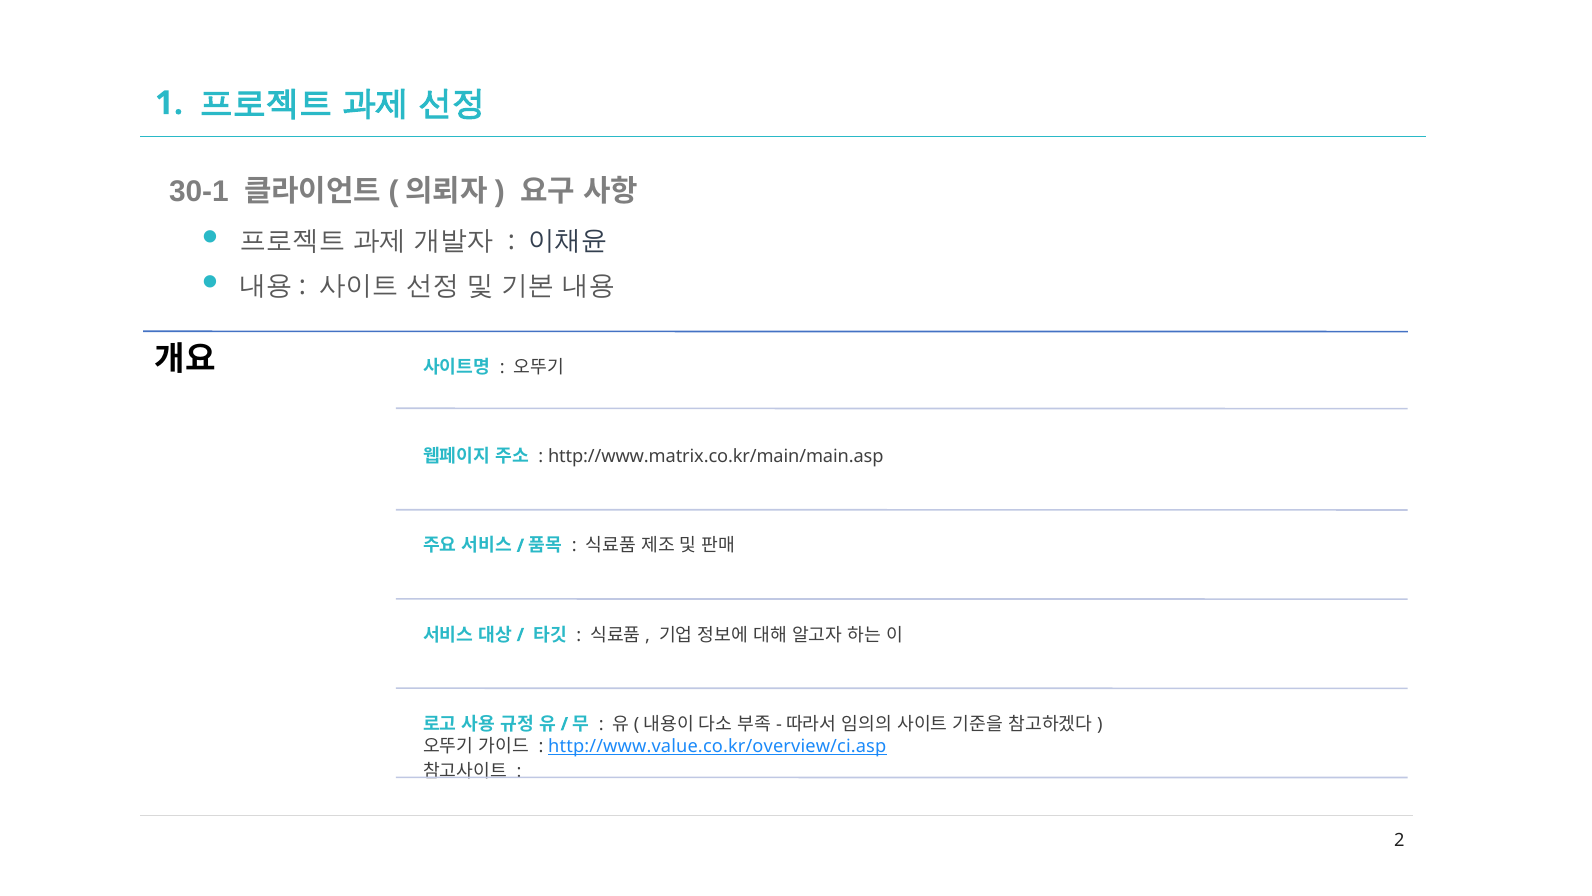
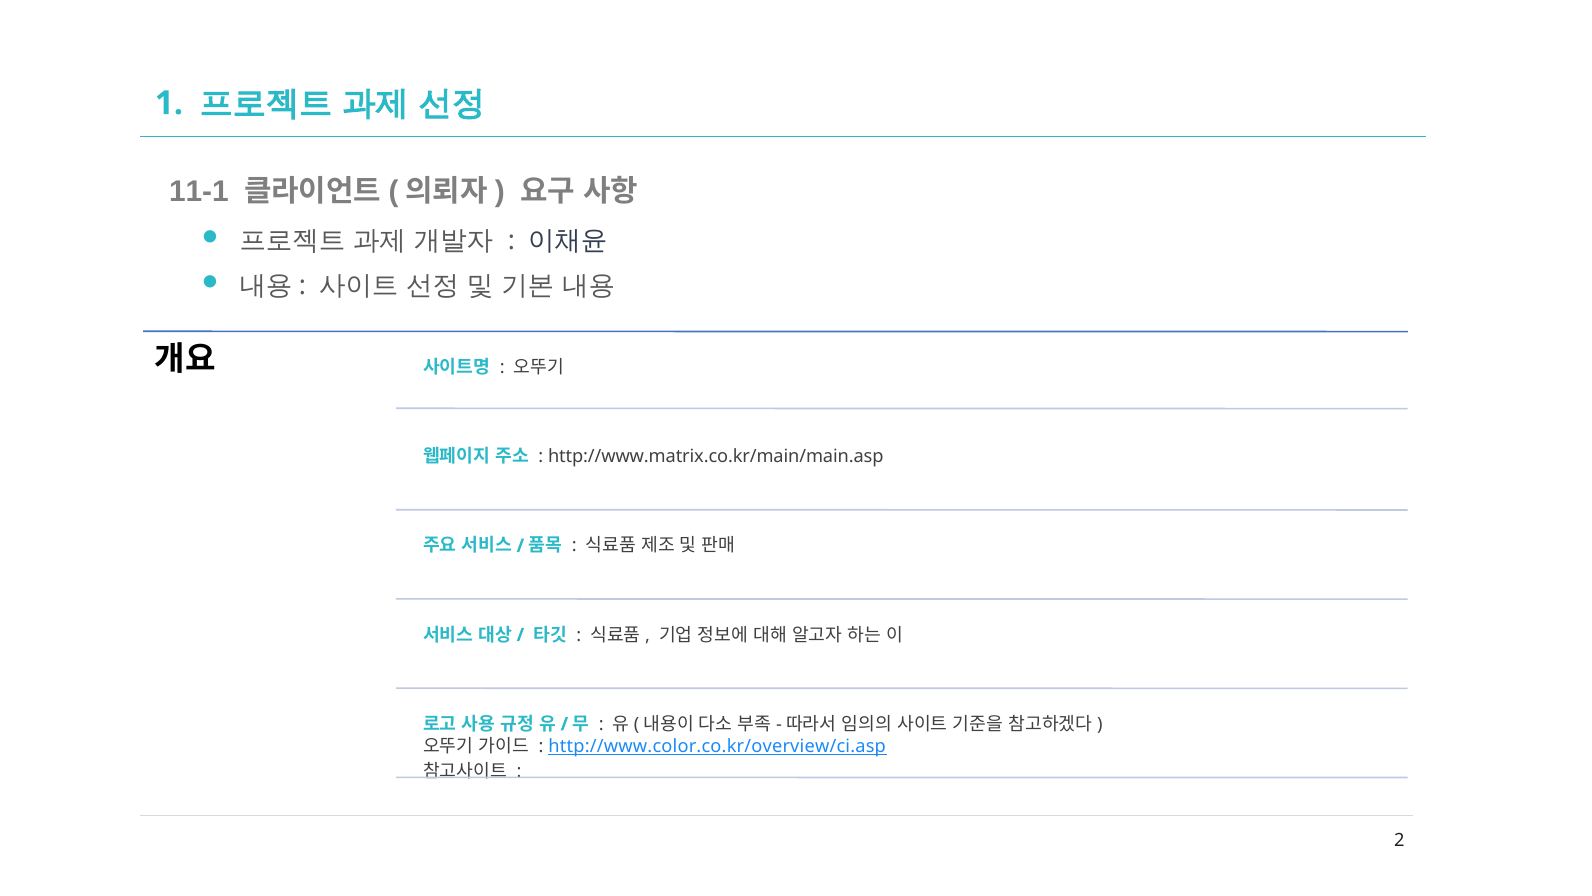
30-1: 30-1 -> 11-1 (199, 192)
http://www.value.co.kr/overview/ci.asp: http://www.value.co.kr/overview/ci.asp -> http://www.color.co.kr/overview/ci.asp (717, 746)
